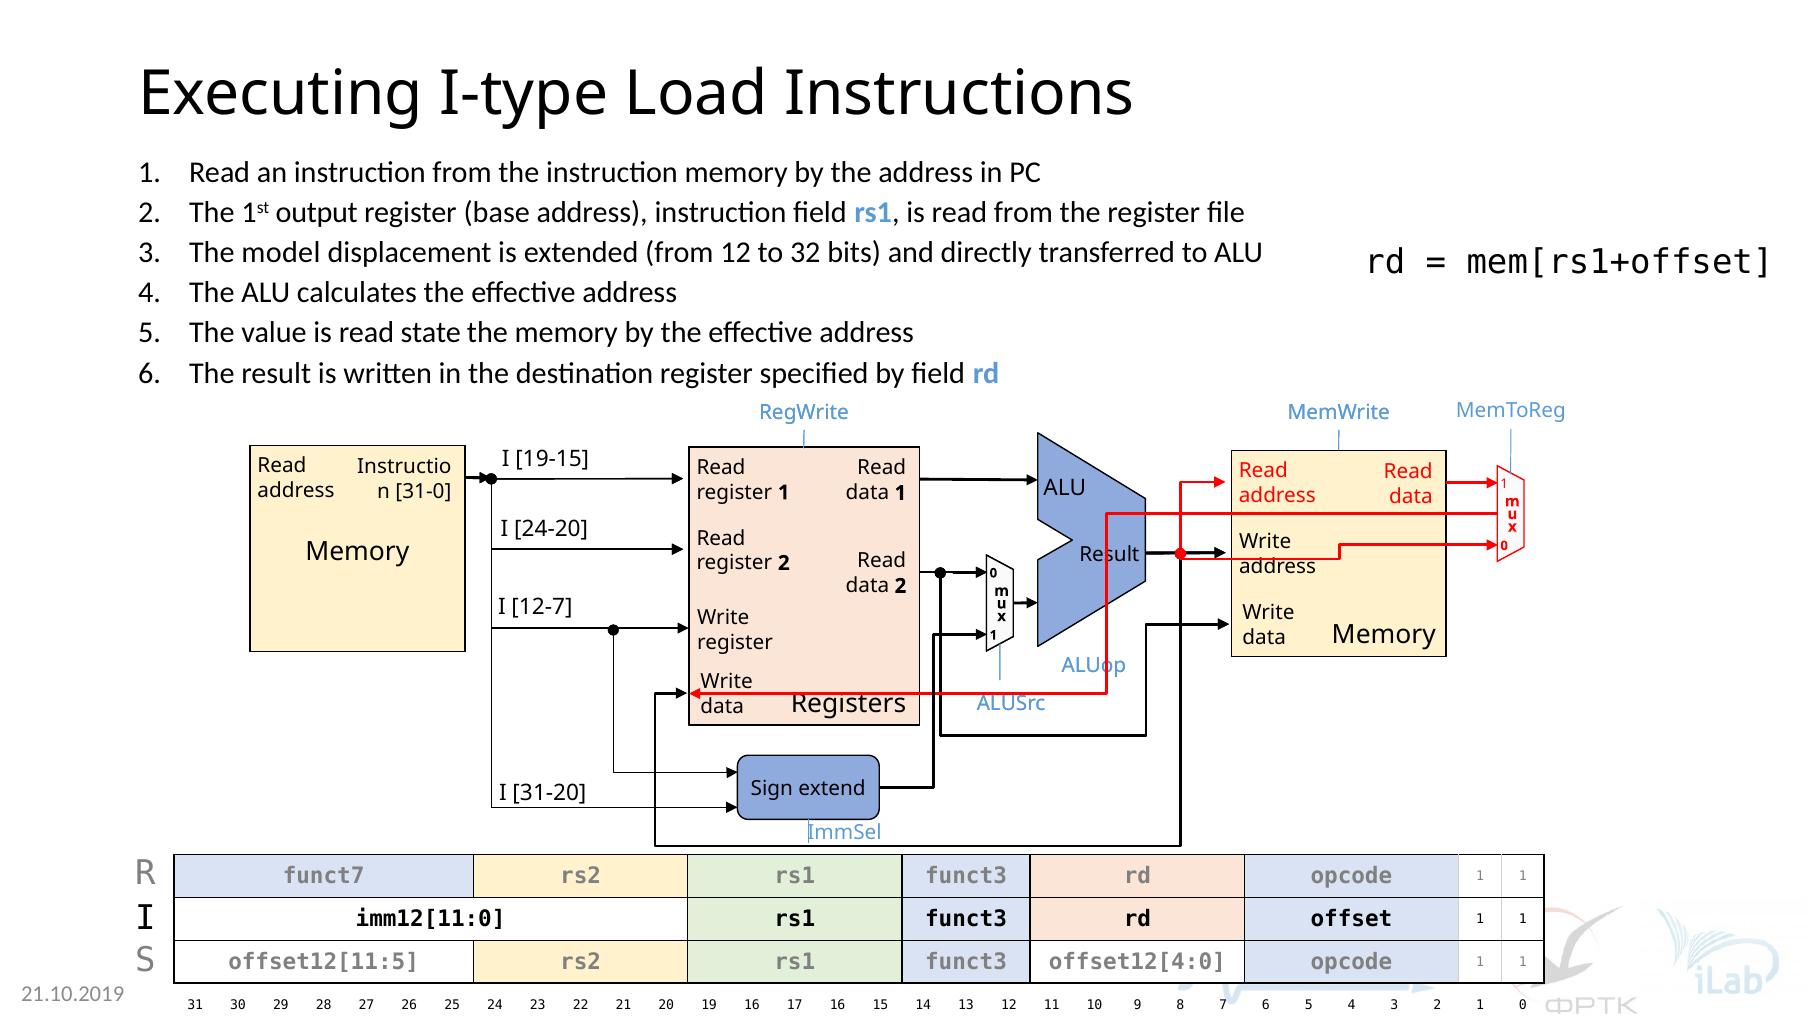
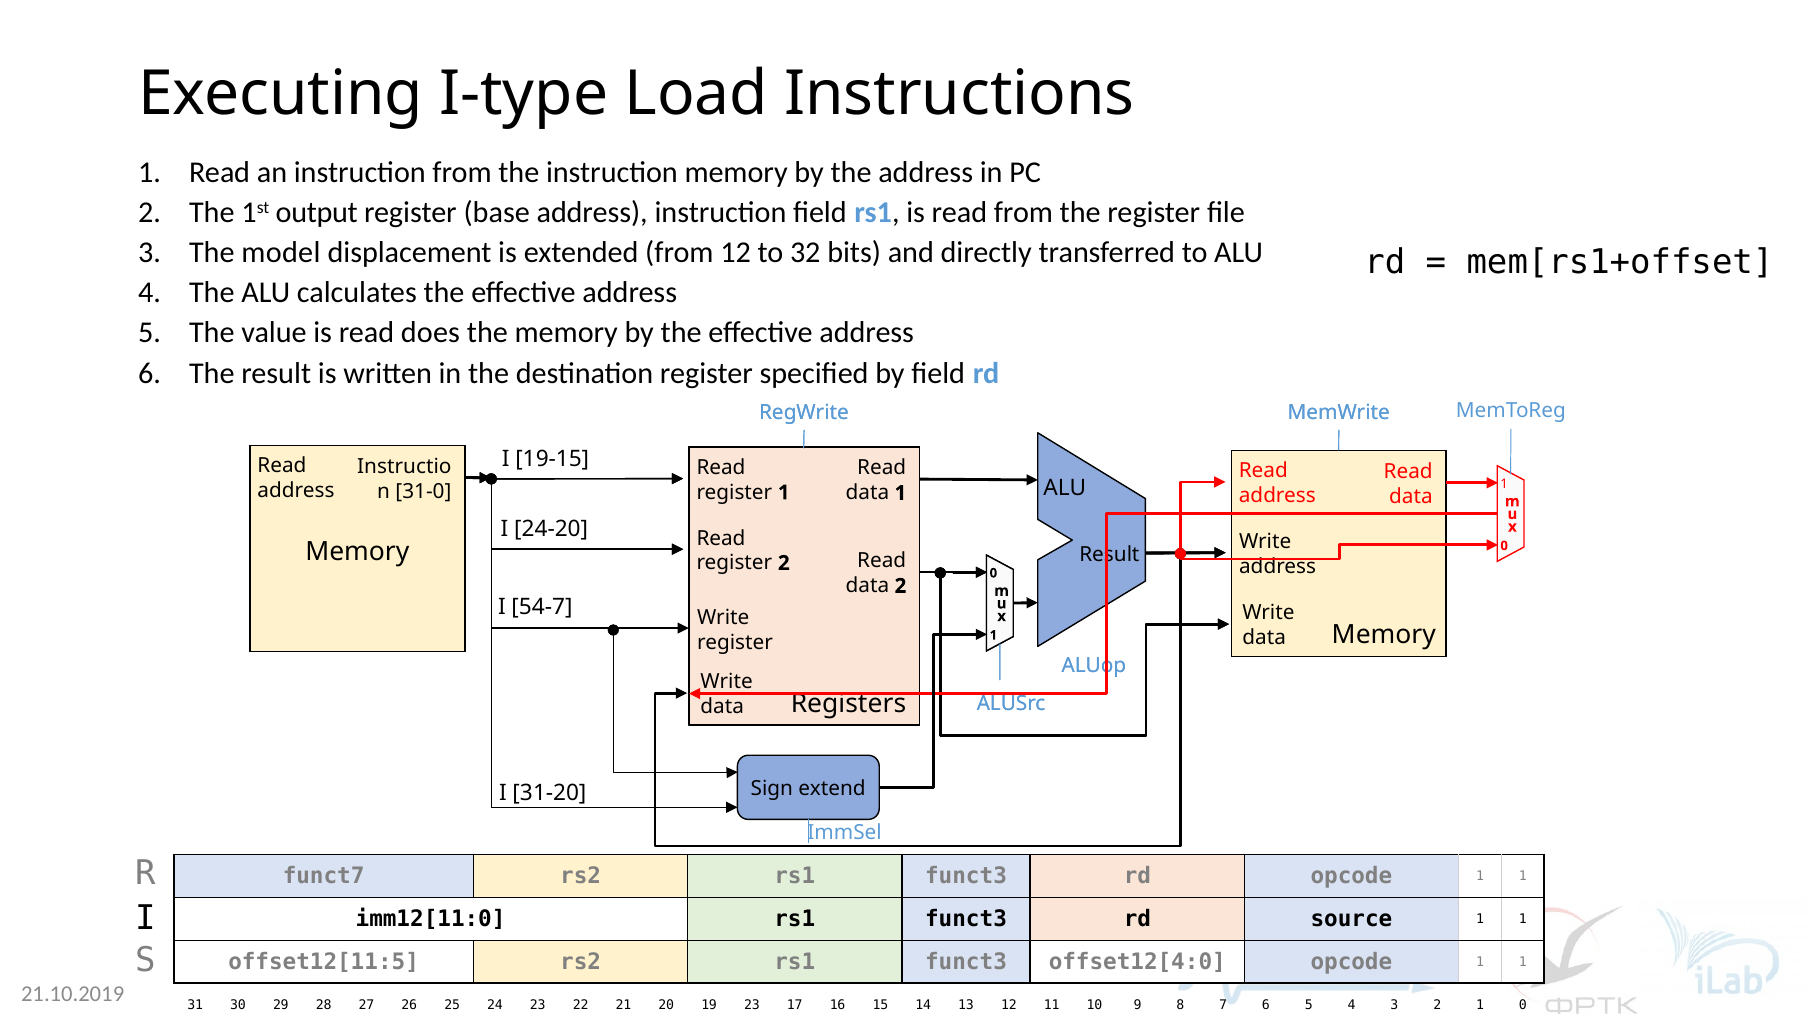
state: state -> does (430, 333)
12-7: 12-7 -> 54-7 (542, 607)
offset: offset -> source (1351, 919)
19 16: 16 -> 23 (752, 1005)
